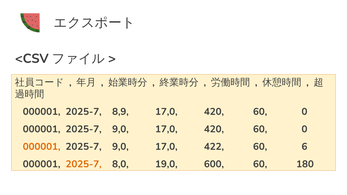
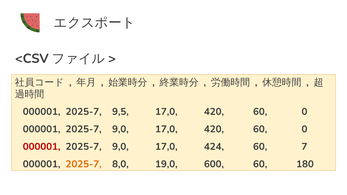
8,9: 8,9 -> 9,5 (120, 112)
000001 colour: orange -> red (42, 147)
422: 422 -> 424 (214, 147)
6: 6 -> 7 (304, 147)
